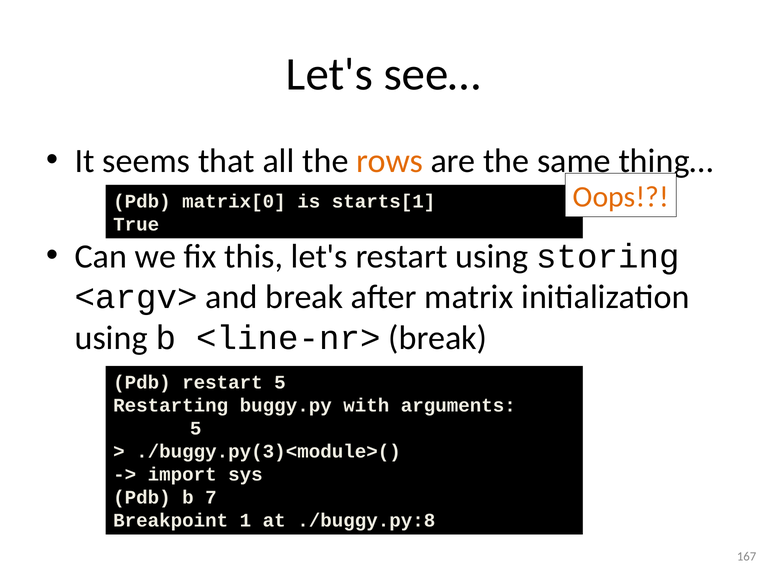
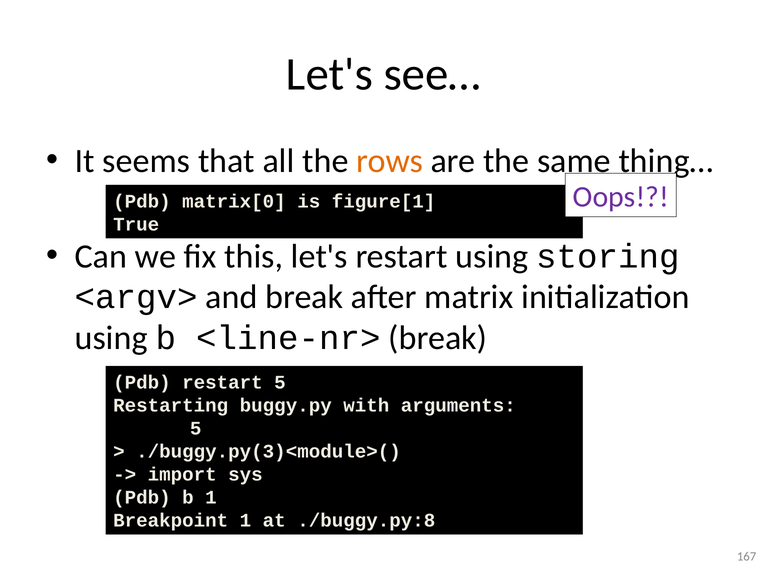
Oops colour: orange -> purple (621, 197)
starts[1: starts[1 -> figure[1 (384, 202)
b 7: 7 -> 1 (211, 498)
